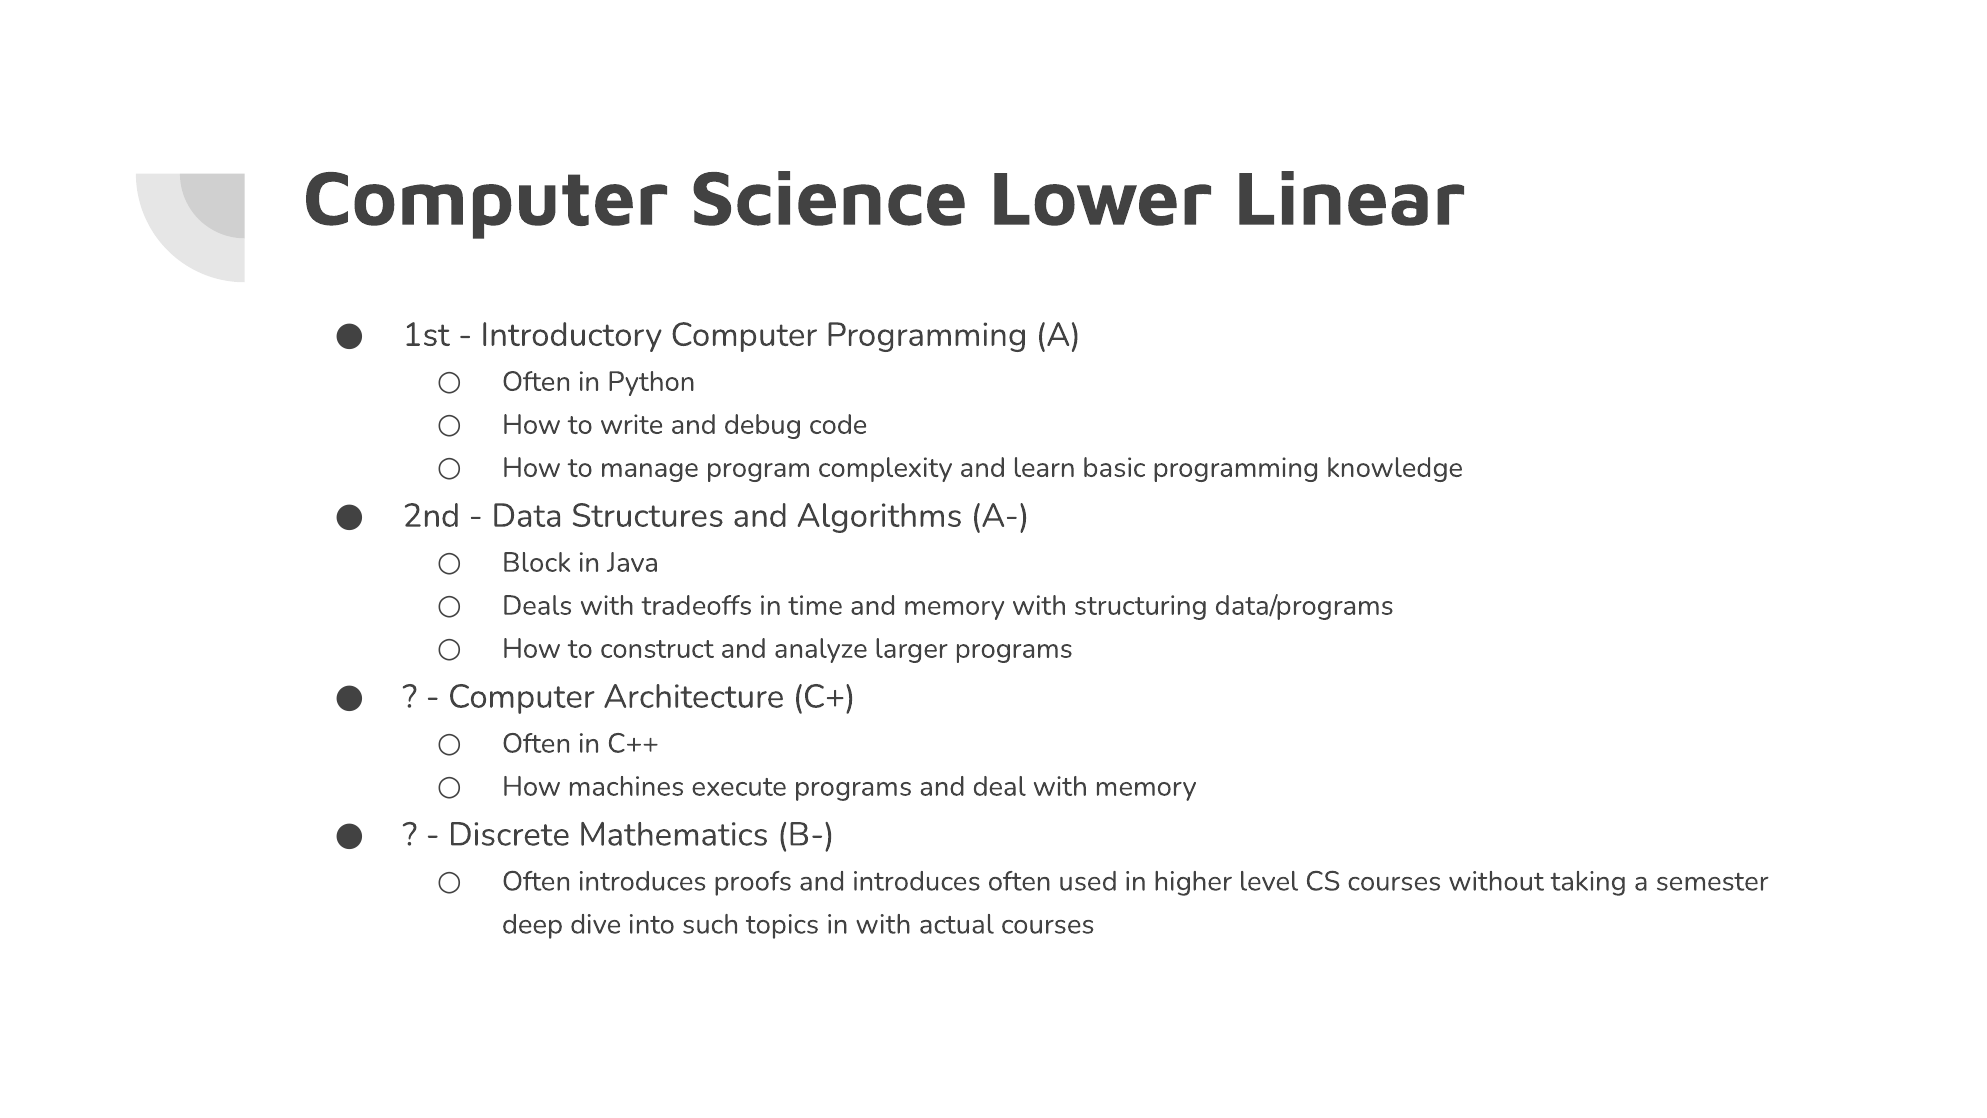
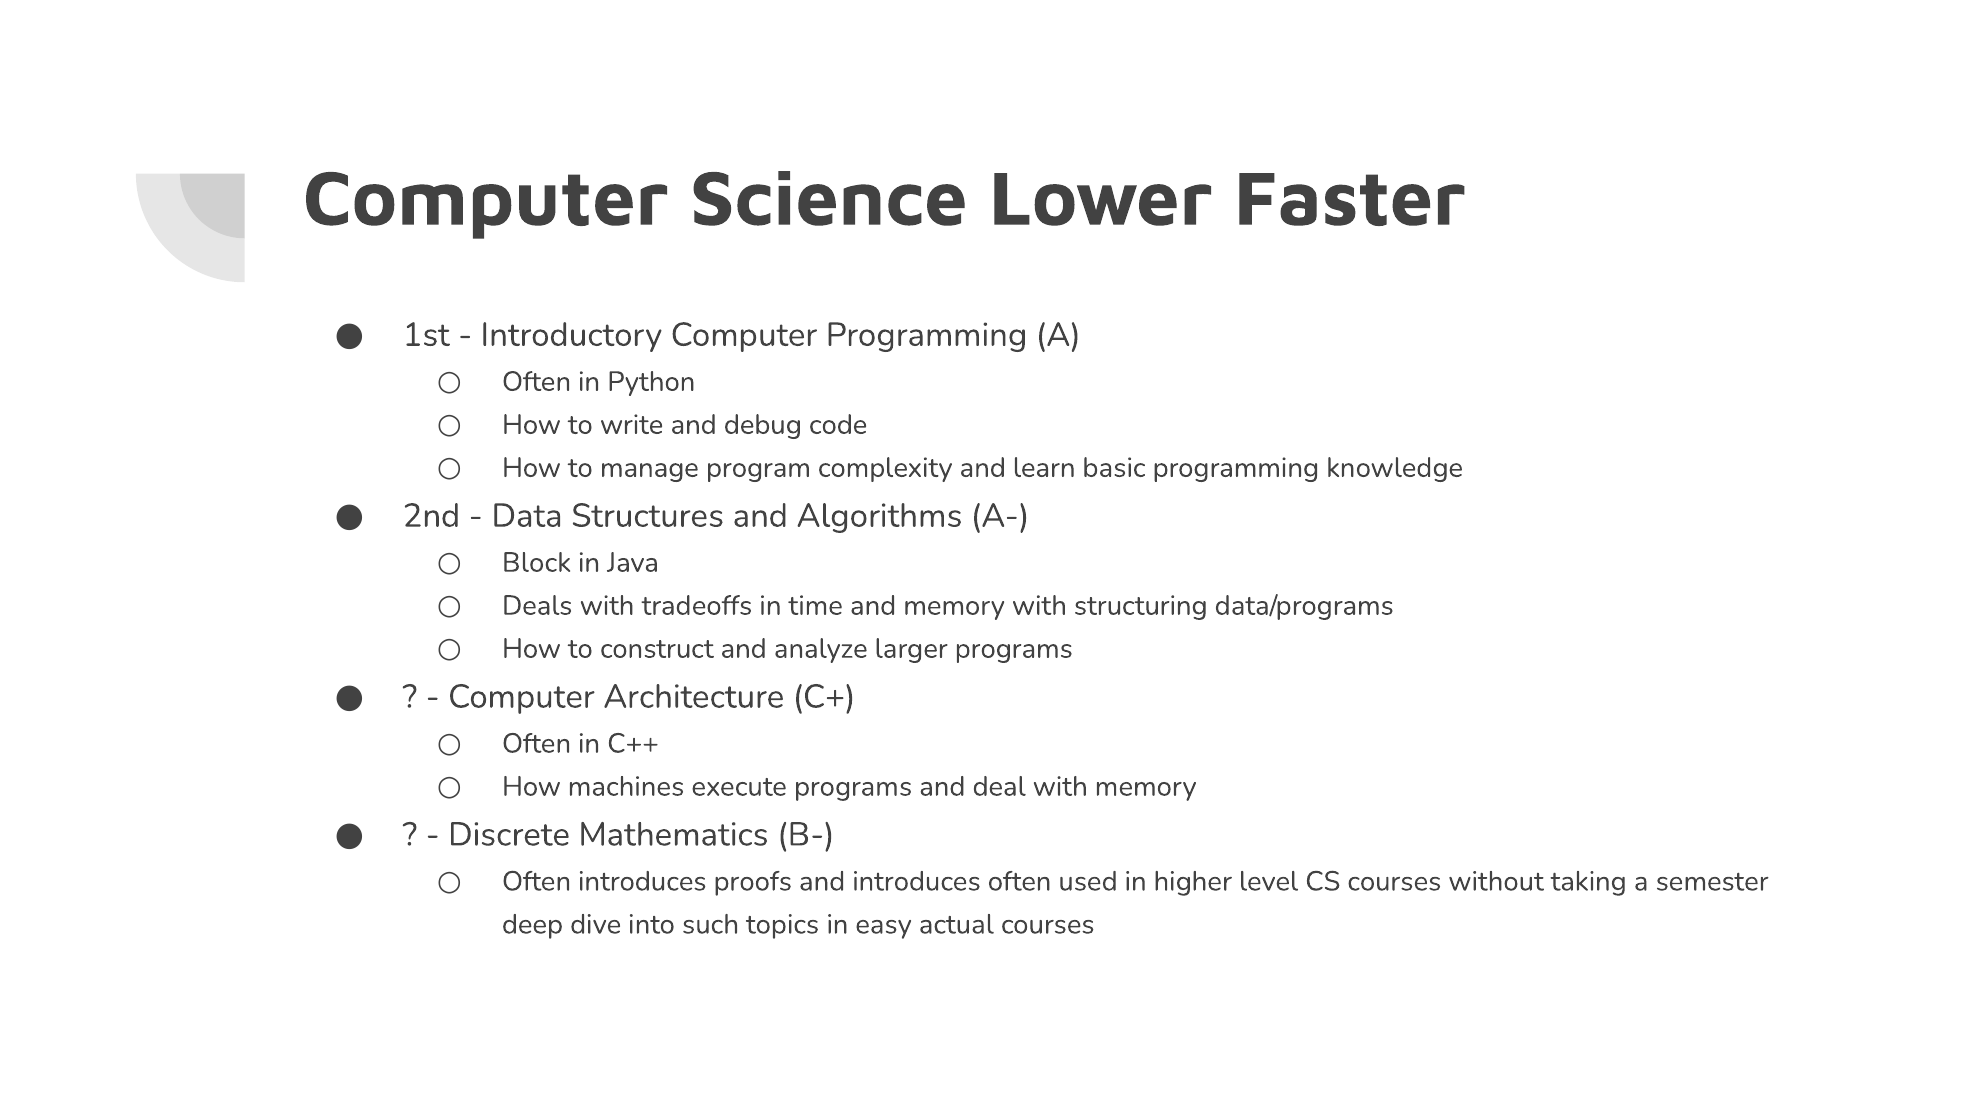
Linear: Linear -> Faster (1350, 199)
in with: with -> easy (884, 924)
